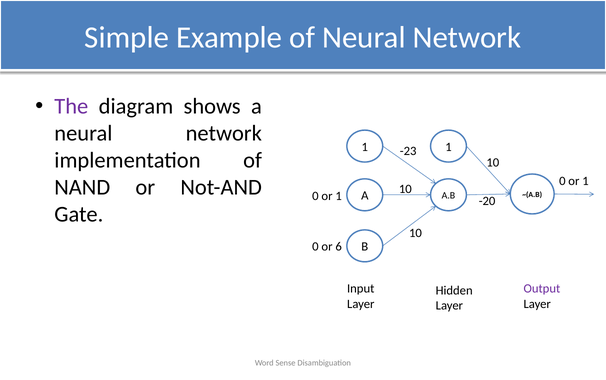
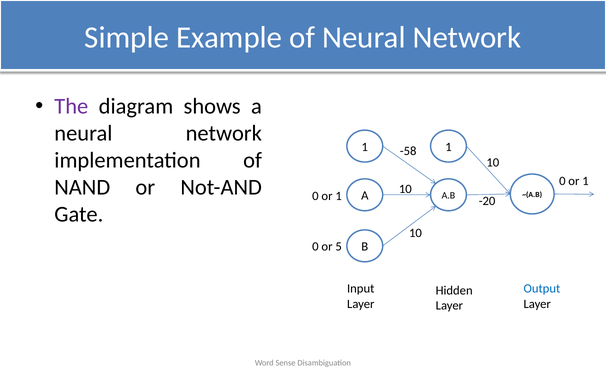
-23: -23 -> -58 (408, 151)
6: 6 -> 5 (339, 246)
Output colour: purple -> blue (542, 288)
